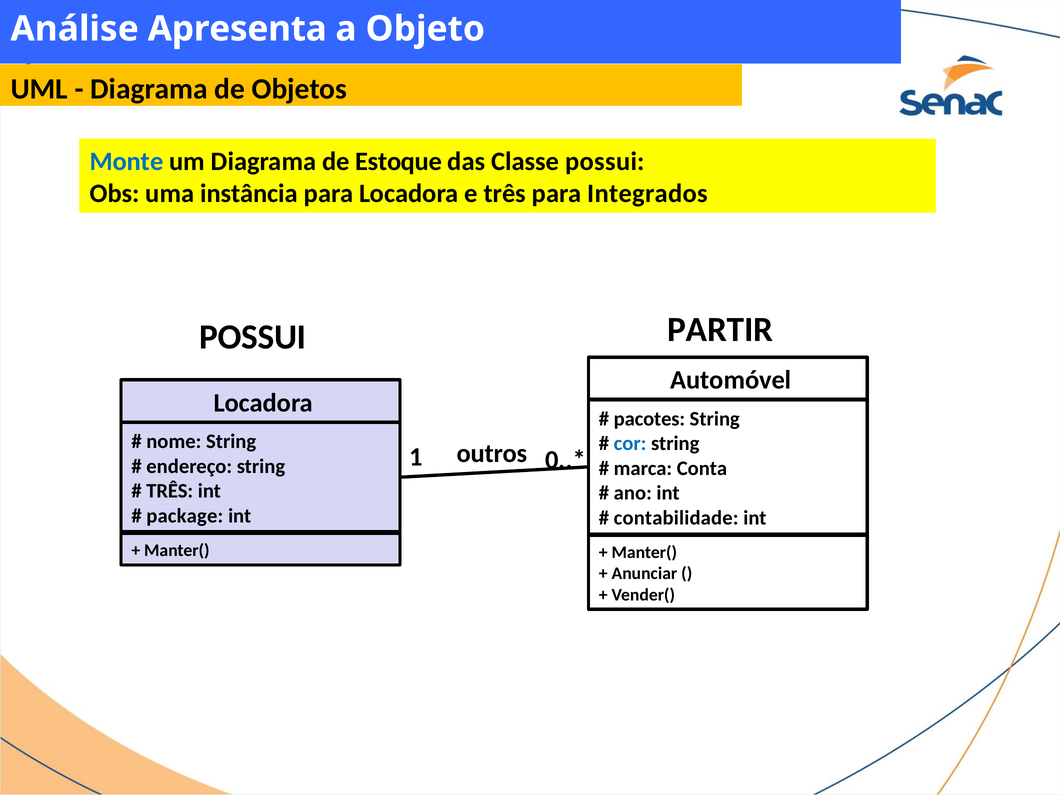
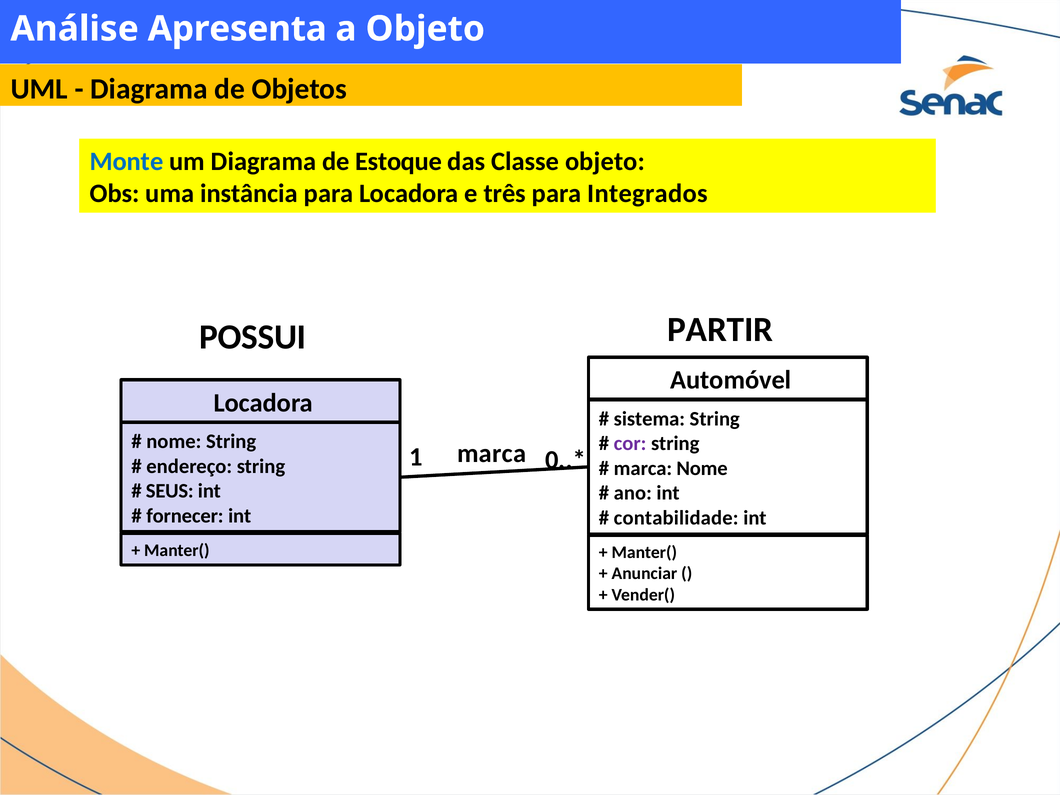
Classe possui: possui -> objeto (605, 162)
pacotes: pacotes -> sistema (649, 419)
cor colour: blue -> purple (630, 444)
outros: outros -> marca (492, 453)
marca Conta: Conta -> Nome (702, 468)
TRÊS: TRÊS -> SEUS (170, 491)
package: package -> fornecer (185, 516)
